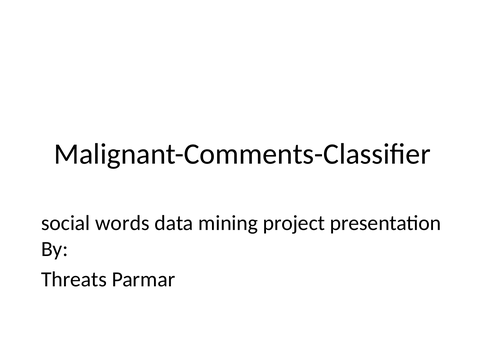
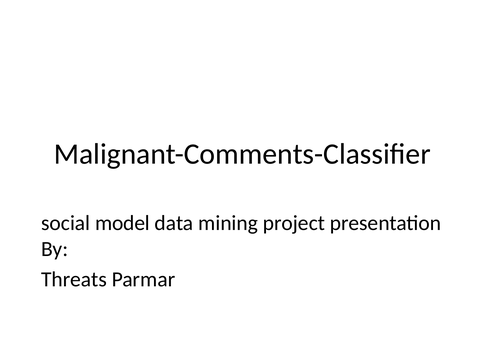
words: words -> model (122, 223)
